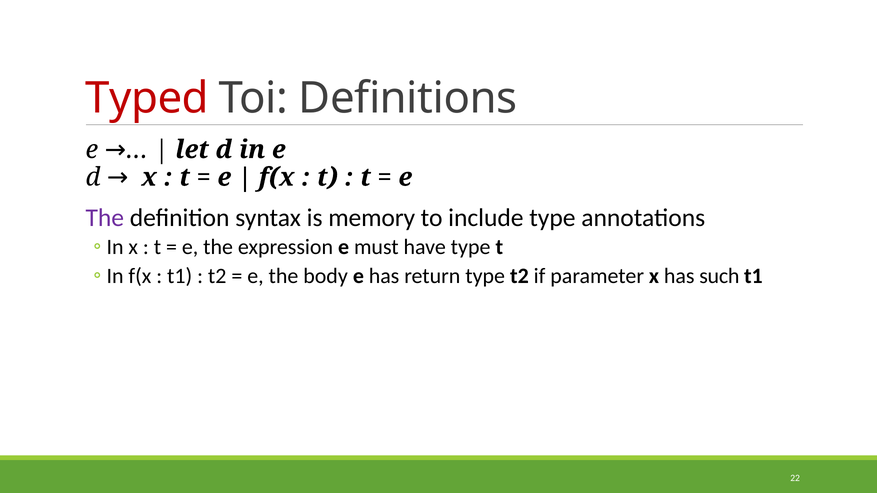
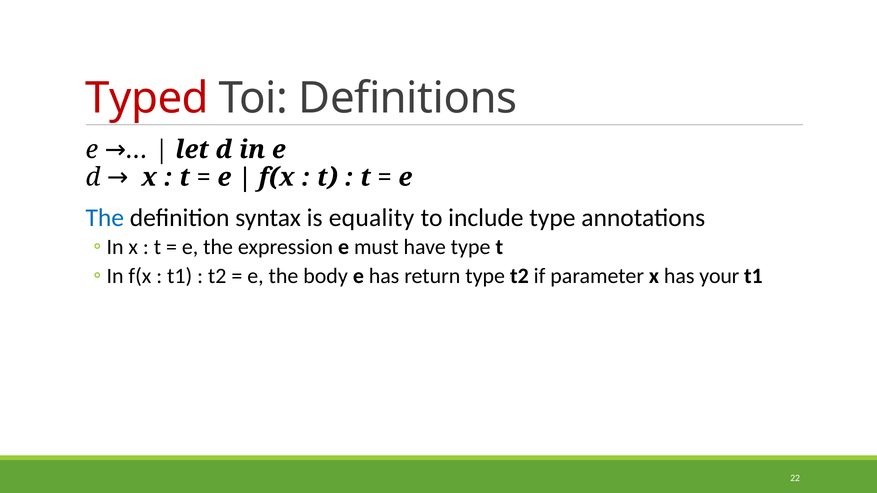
The colour: purple -> blue (105, 218)
memory: memory -> equality (371, 218)
such: such -> your (719, 276)
